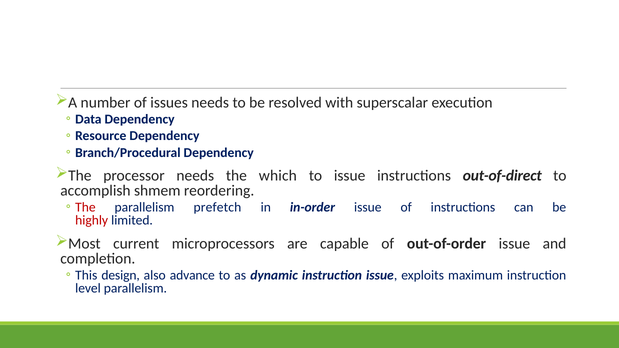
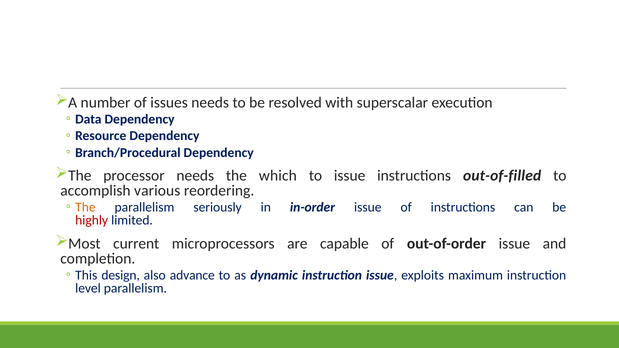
out-of-direct: out-of-direct -> out-of-filled (502, 176)
shmem: shmem -> various (157, 191)
The colour: red -> orange (85, 207)
prefetch: prefetch -> seriously (218, 207)
